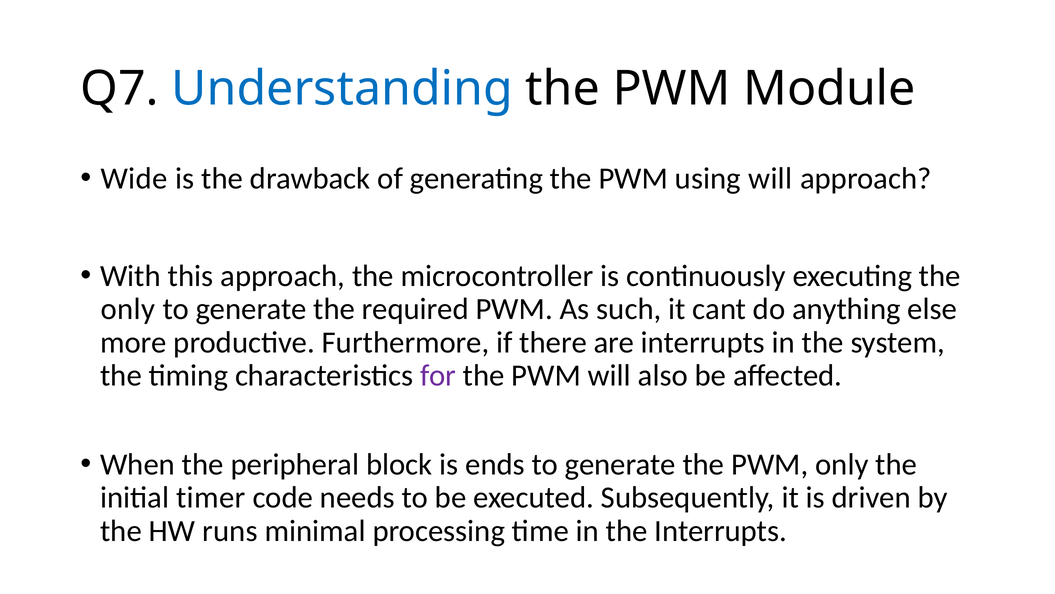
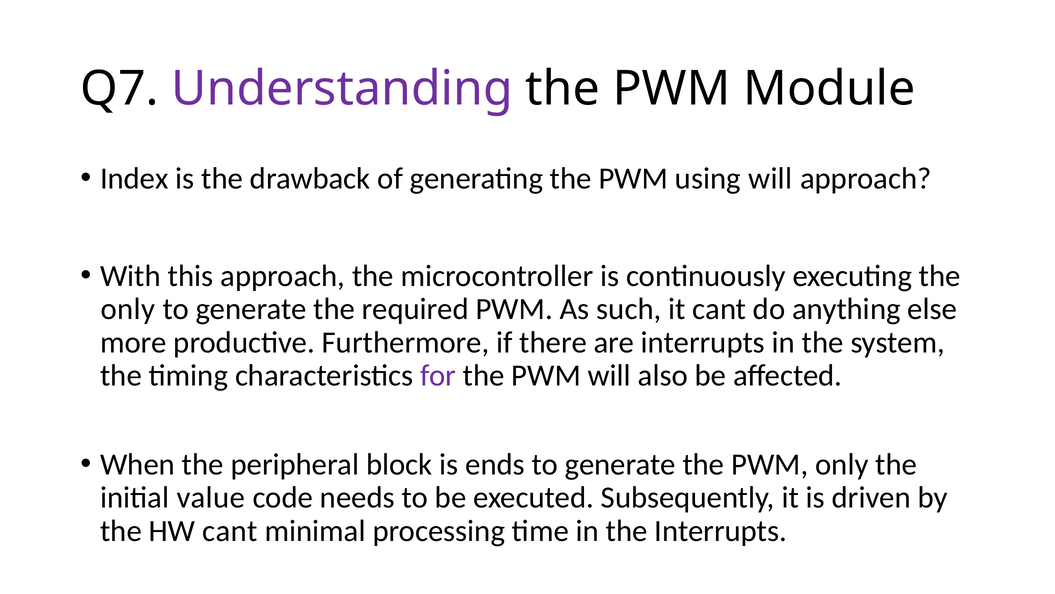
Understanding colour: blue -> purple (342, 89)
Wide: Wide -> Index (134, 178)
timer: timer -> value (211, 497)
HW runs: runs -> cant (230, 530)
